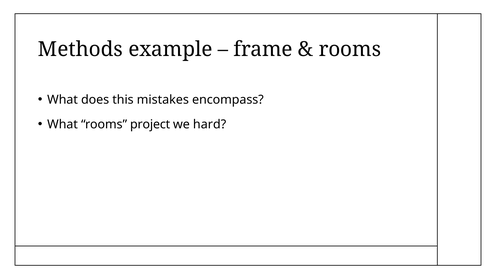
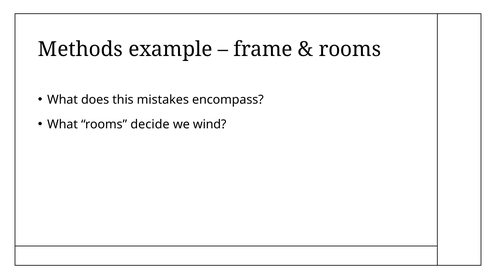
project: project -> decide (150, 124)
hard: hard -> wind (210, 124)
